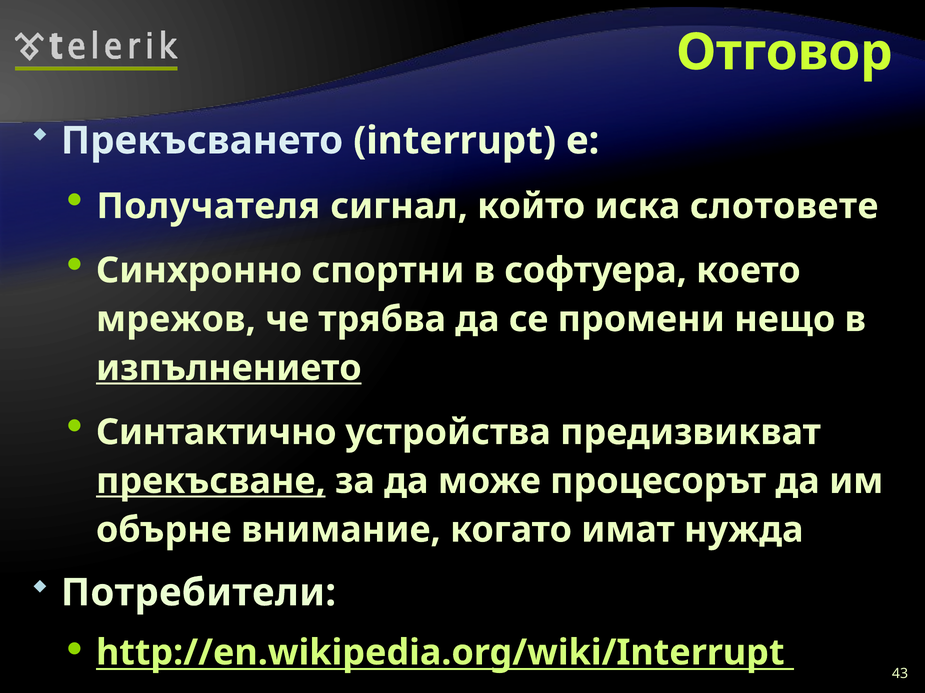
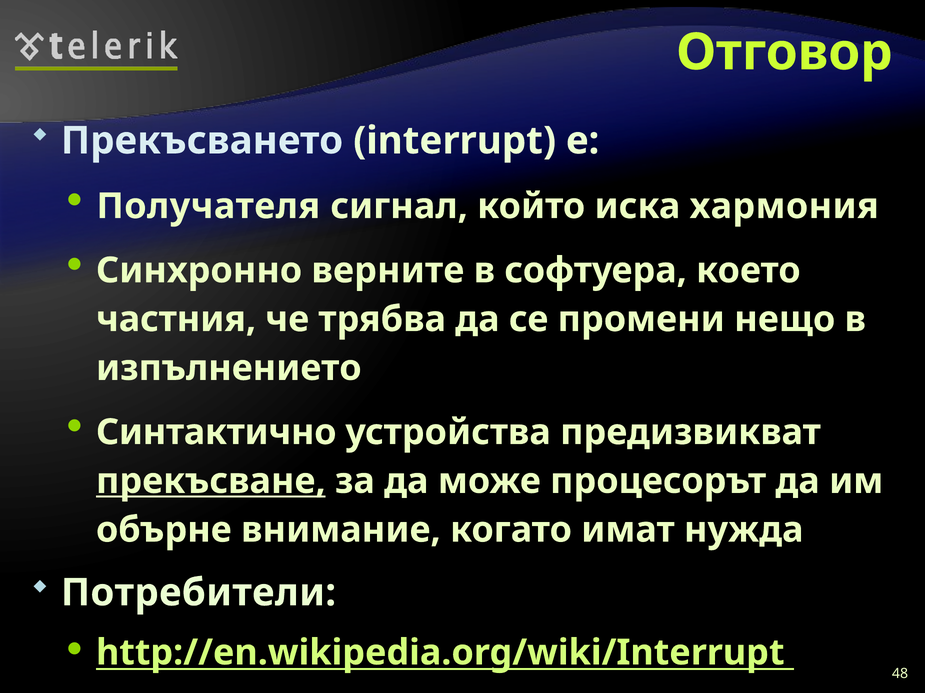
слотовете: слотовете -> хармония (784, 206)
спортни: спортни -> верните (388, 271)
мрежов: мрежов -> частния (176, 320)
изпълнението underline: present -> none (229, 368)
43: 43 -> 48 (900, 674)
